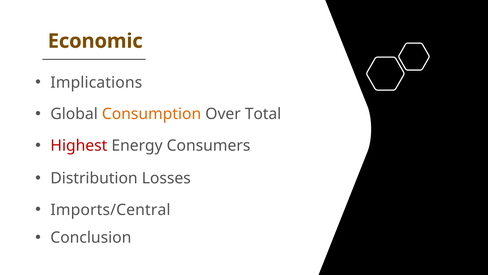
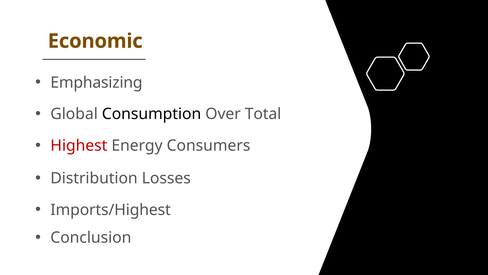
Implications: Implications -> Emphasizing (96, 82)
Consumption colour: orange -> black (152, 114)
Imports/Central: Imports/Central -> Imports/Highest (111, 209)
